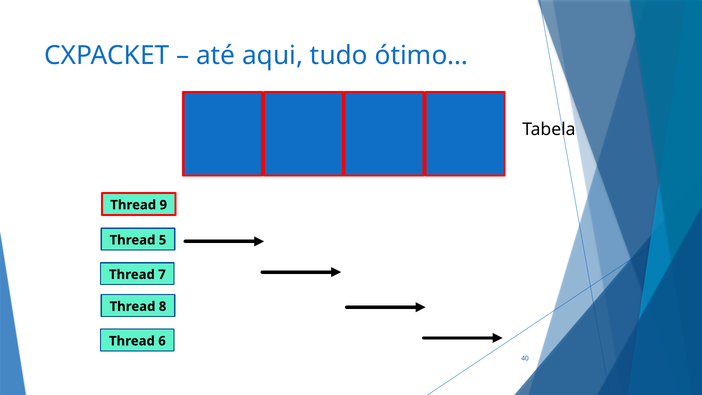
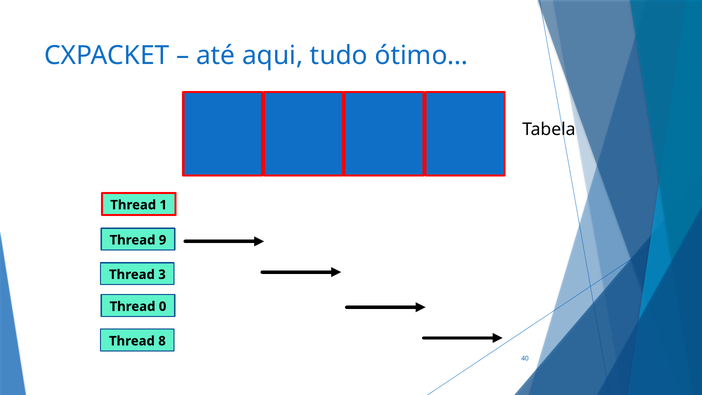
9: 9 -> 1 (163, 205)
5: 5 -> 9 (163, 240)
7: 7 -> 3 (162, 275)
8: 8 -> 0 (163, 306)
6: 6 -> 8 (162, 341)
